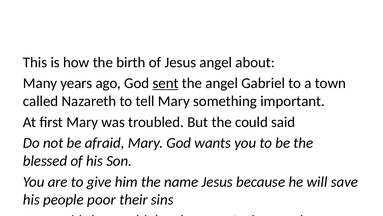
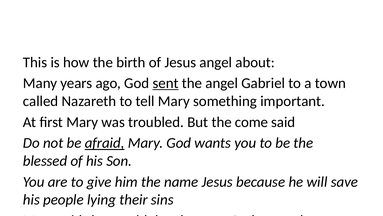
could: could -> come (251, 122)
afraid underline: none -> present (105, 143)
poor: poor -> lying (102, 199)
